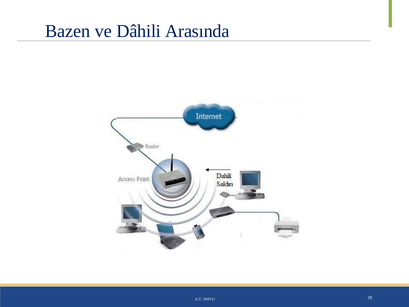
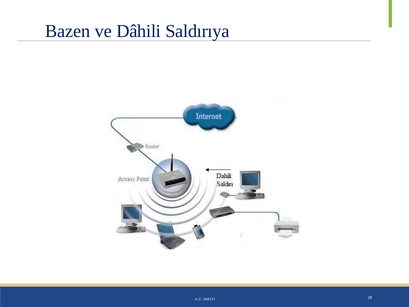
Arasında: Arasında -> Saldırıya (197, 31)
